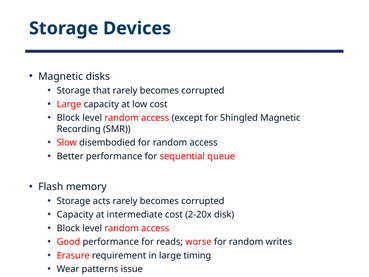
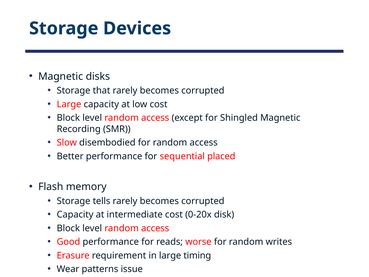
queue: queue -> placed (221, 156)
acts: acts -> tells (102, 201)
2-20x: 2-20x -> 0-20x (198, 214)
